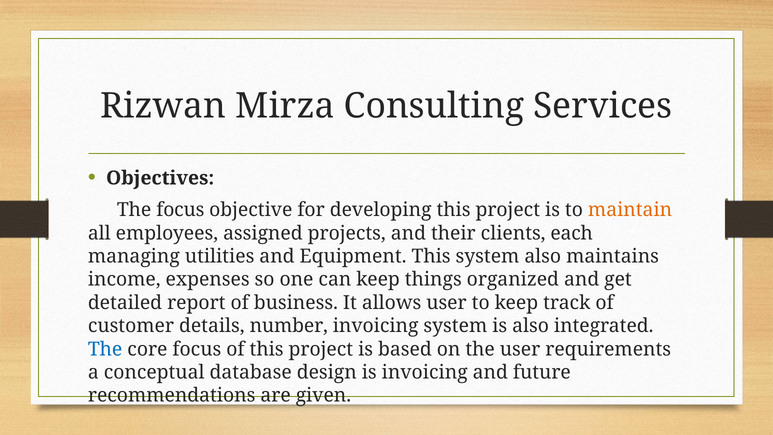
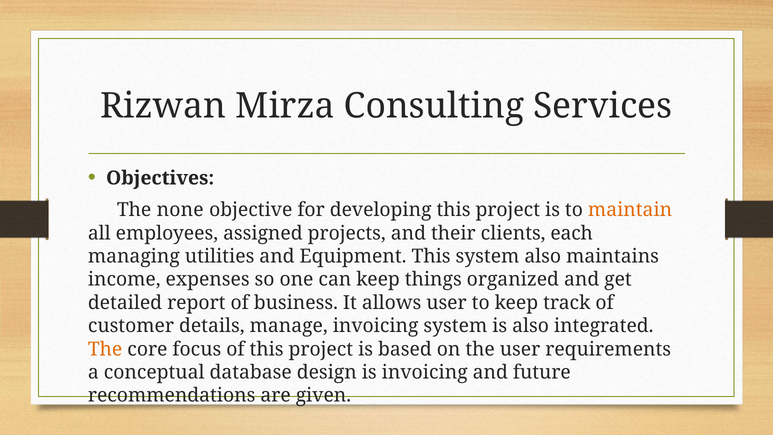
The focus: focus -> none (180, 210)
number: number -> manage (289, 326)
The colour: blue -> orange (105, 349)
